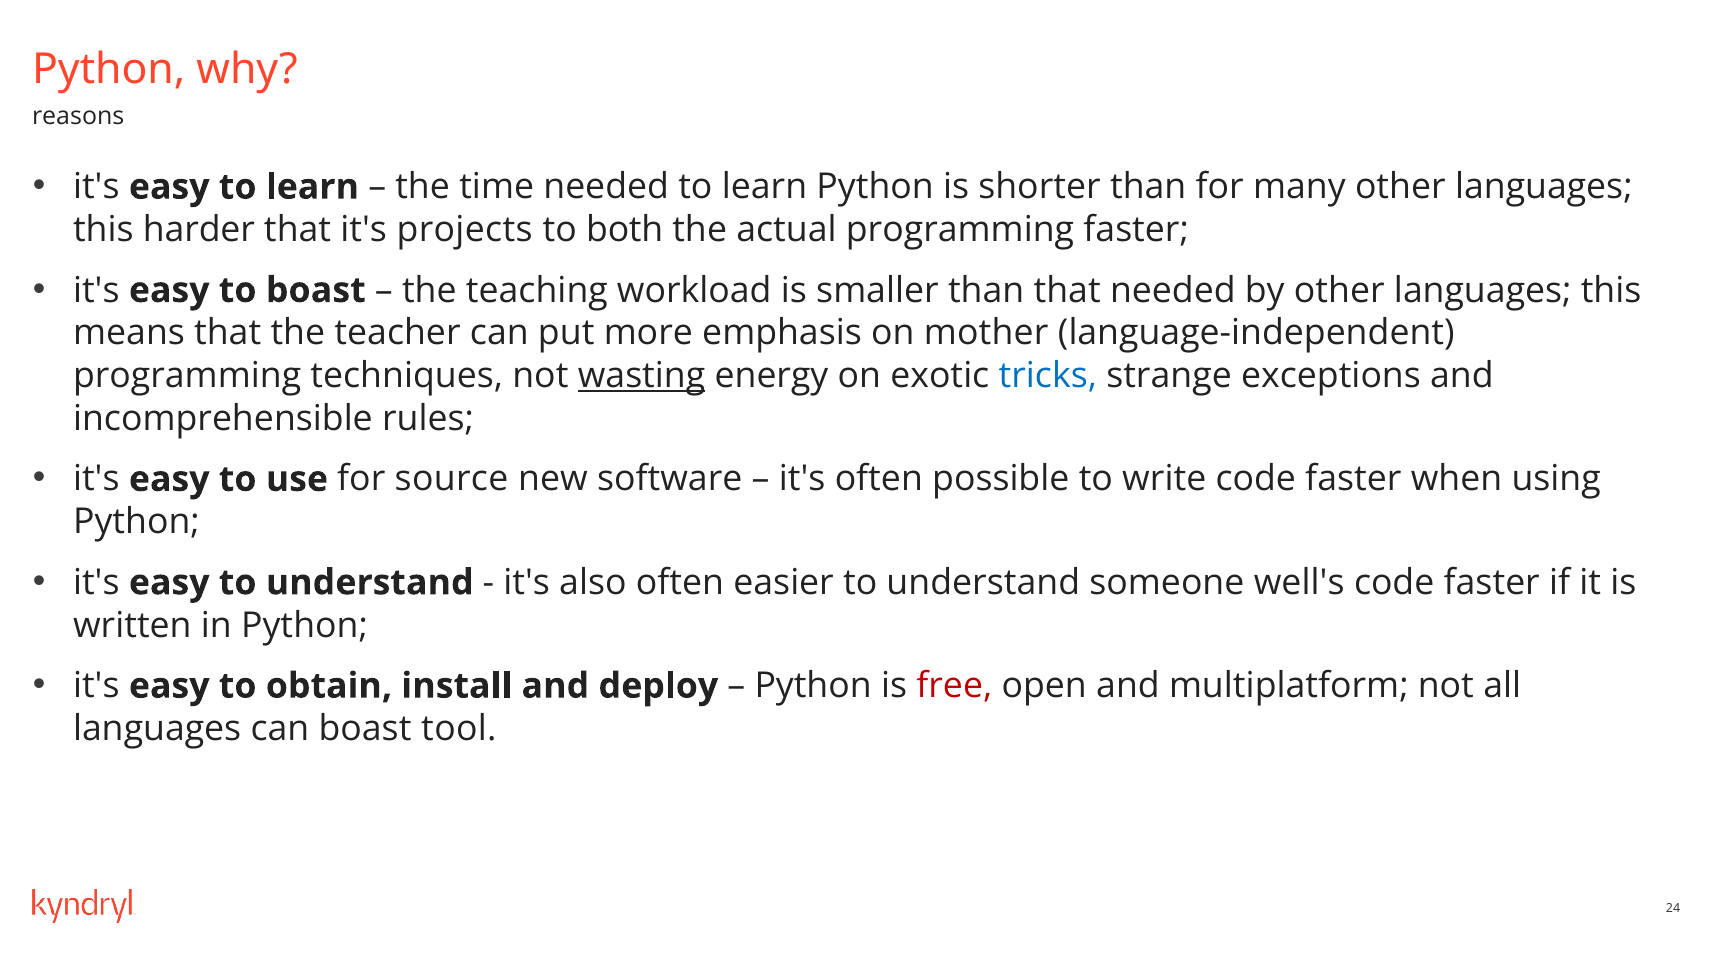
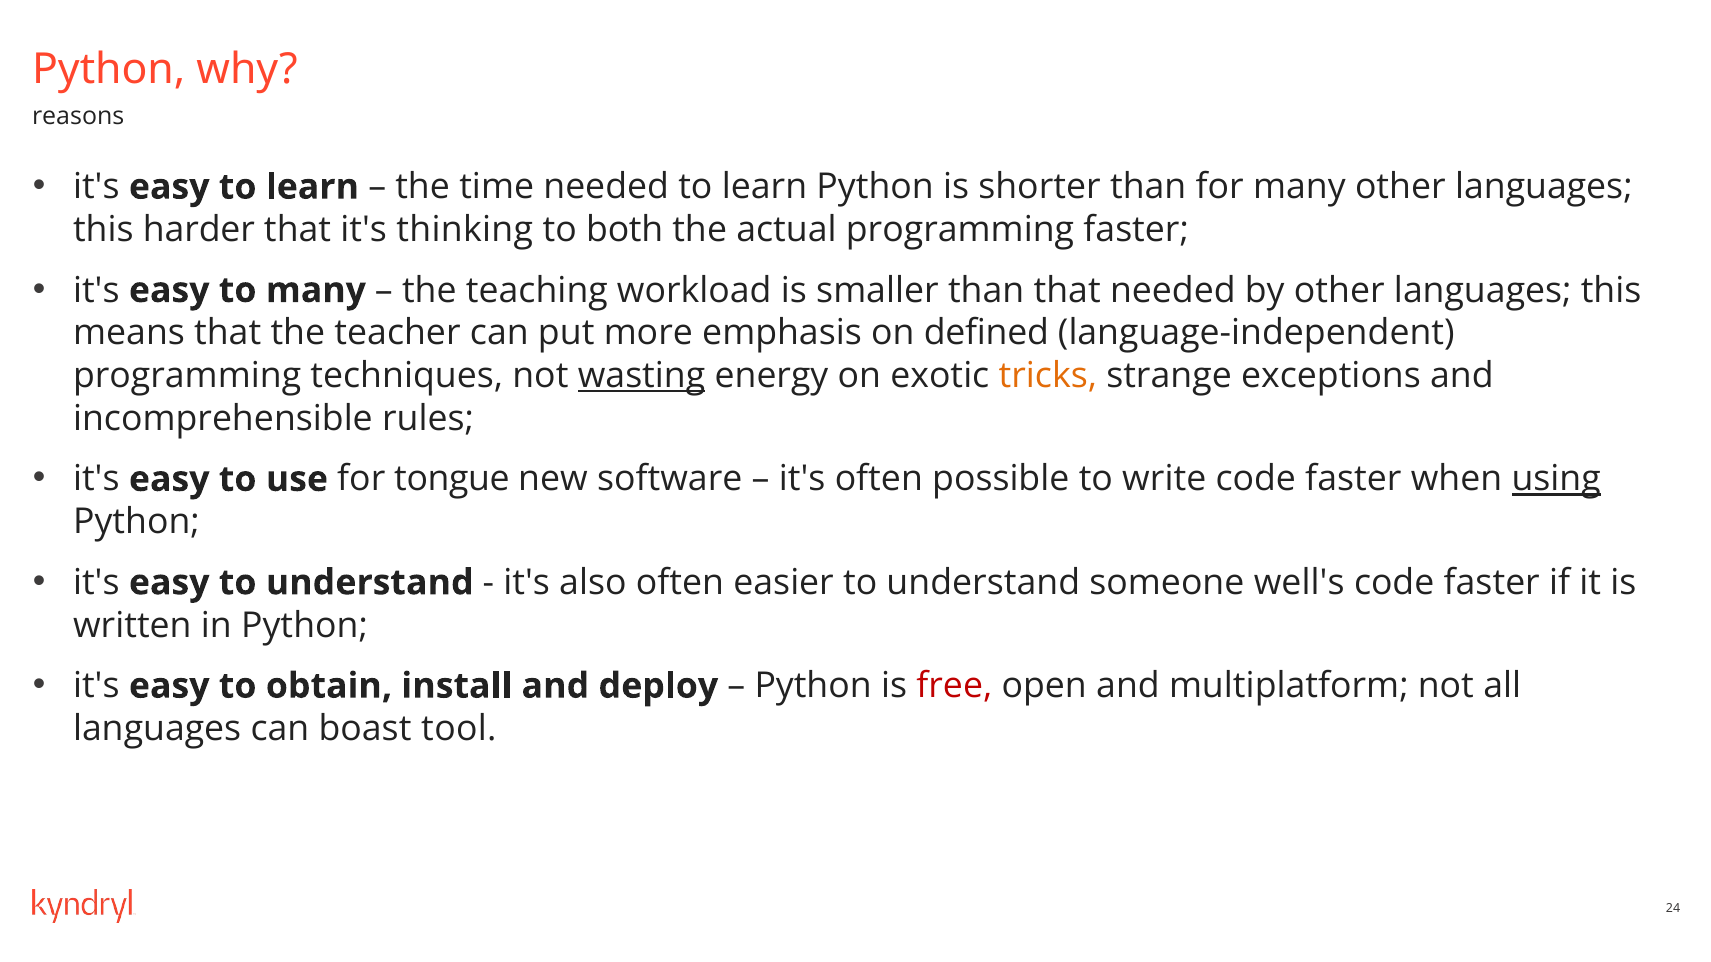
projects: projects -> thinking (465, 230)
to boast: boast -> many (316, 290)
mother: mother -> defined (986, 333)
tricks colour: blue -> orange (1048, 376)
source: source -> tongue (452, 479)
using underline: none -> present (1556, 479)
